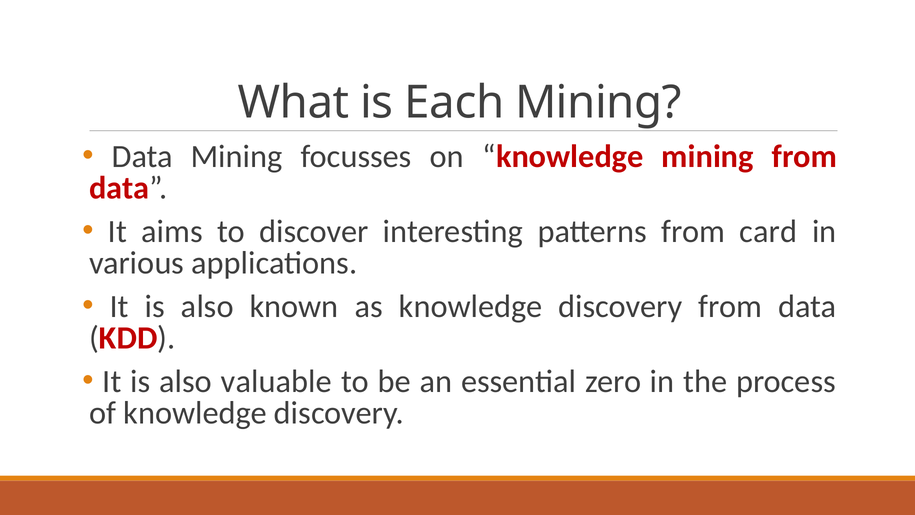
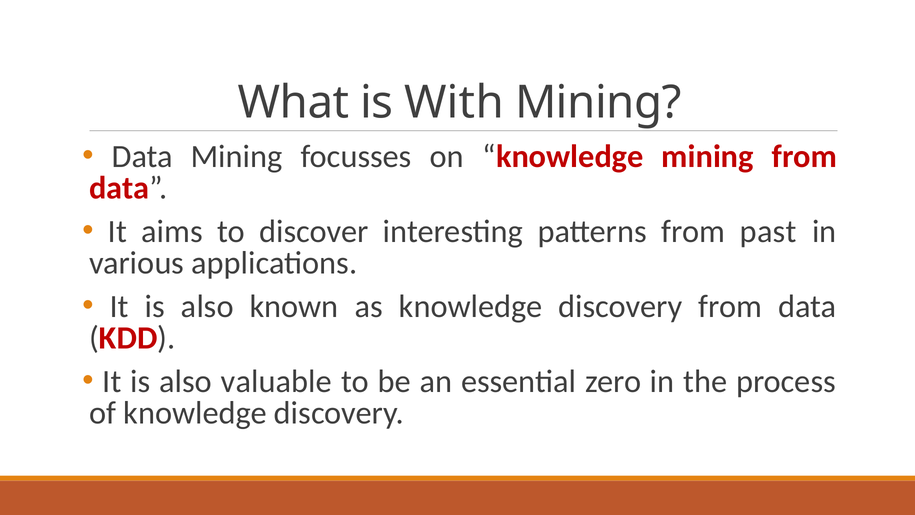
Each: Each -> With (454, 103)
card: card -> past (768, 231)
